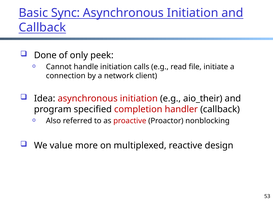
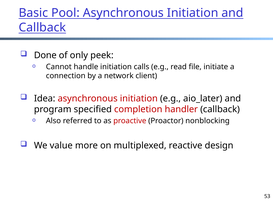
Sync: Sync -> Pool (65, 13)
aio_their: aio_their -> aio_later (203, 98)
